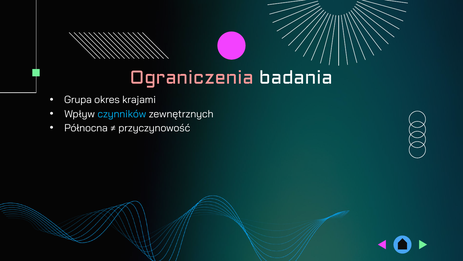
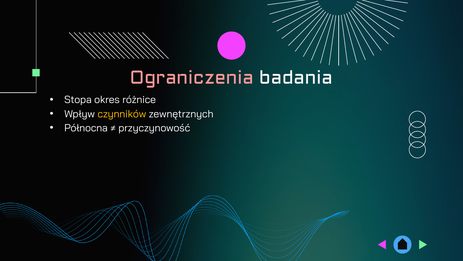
Grupa: Grupa -> Stopa (78, 100)
krajami: krajami -> różnice (139, 100)
czynników colour: light blue -> yellow (122, 114)
